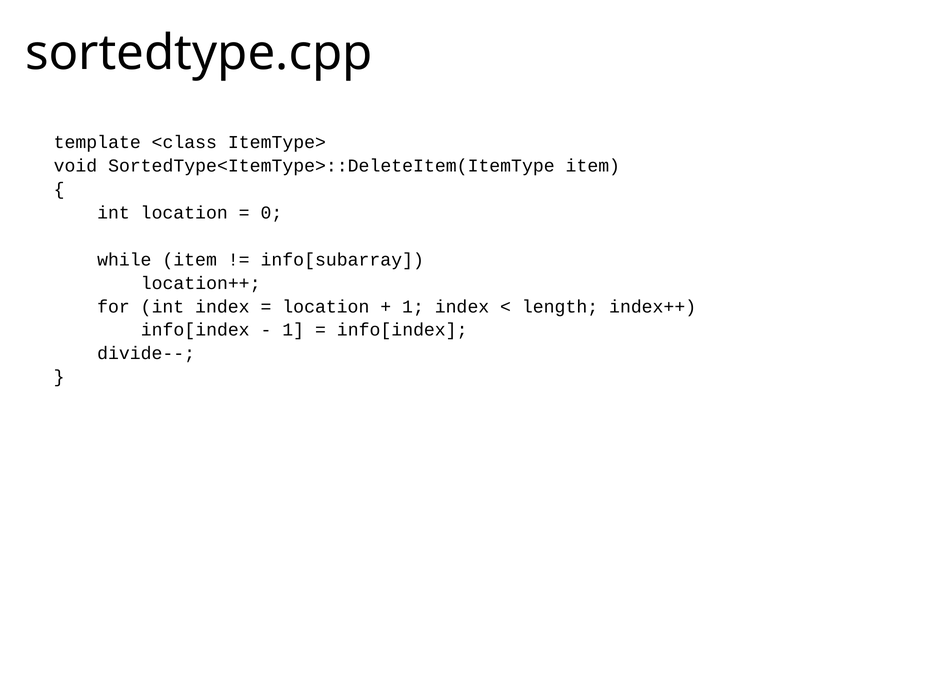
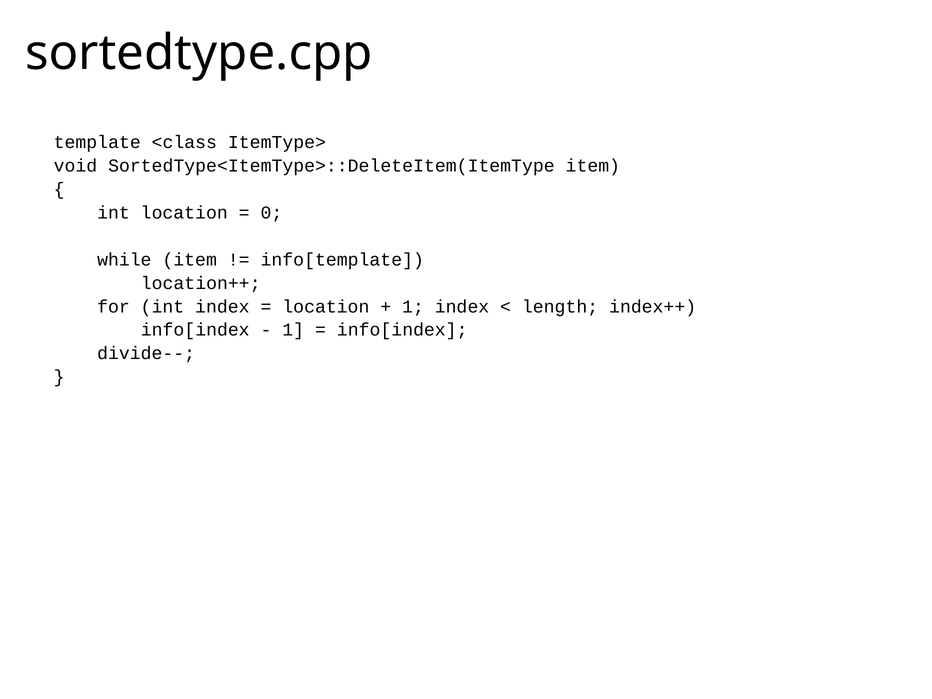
info[subarray: info[subarray -> info[template (342, 260)
